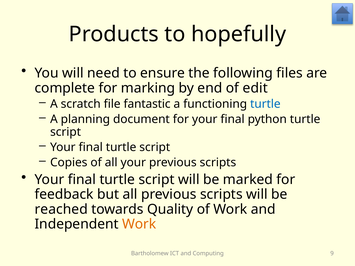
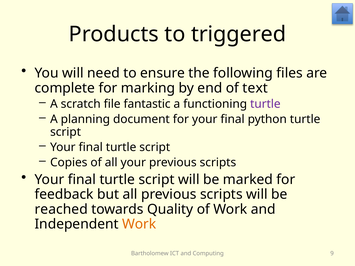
hopefully: hopefully -> triggered (239, 34)
edit: edit -> text (255, 88)
turtle colour: blue -> purple (265, 104)
